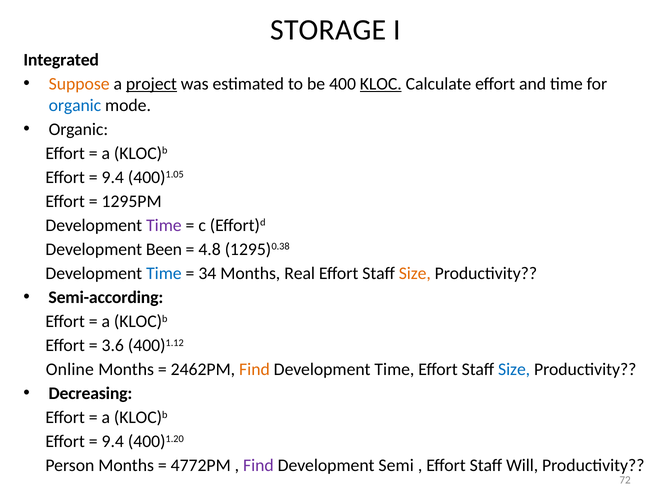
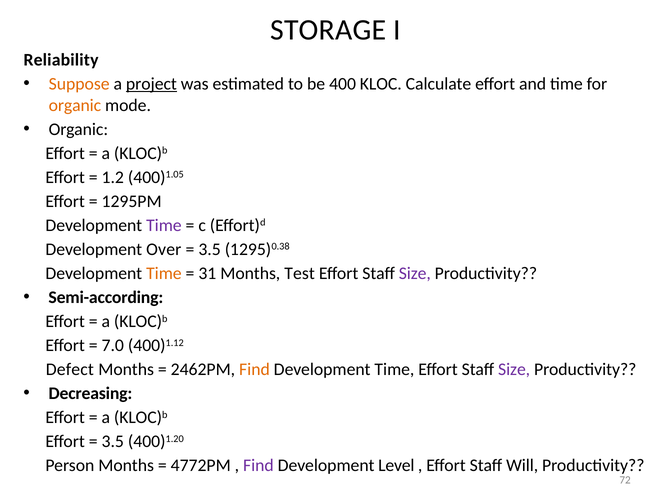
Integrated: Integrated -> Reliability (61, 60)
KLOC underline: present -> none (381, 84)
organic colour: blue -> orange (75, 105)
9.4: 9.4 -> 1.2 (113, 177)
Been: Been -> Over (164, 249)
4.8: 4.8 -> 3.5 (210, 249)
Time colour: blue -> orange (164, 273)
34: 34 -> 31 (207, 273)
Real: Real -> Test (300, 273)
Size colour: orange -> purple (415, 273)
3.6: 3.6 -> 7.0 (113, 346)
Online: Online -> Defect (70, 370)
Size colour: blue -> purple (514, 370)
9.4: 9.4 -> 3.5 (113, 442)
Semi: Semi -> Level (396, 466)
